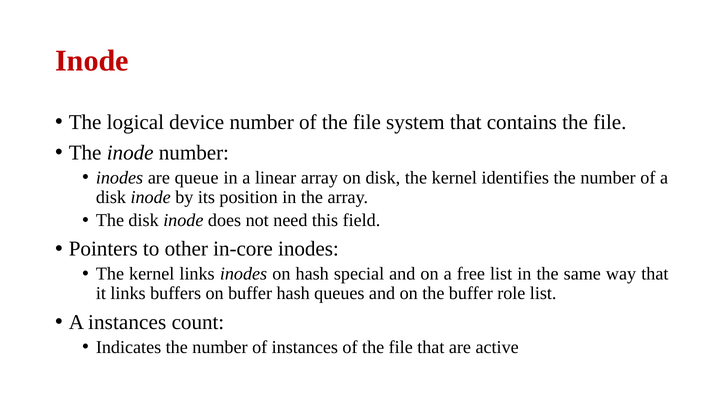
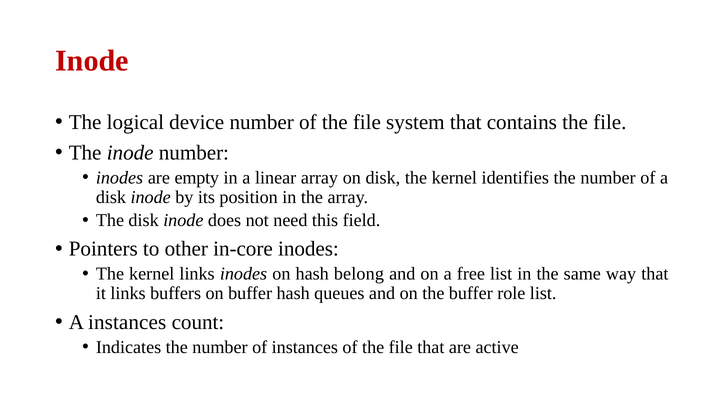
queue: queue -> empty (197, 178)
special: special -> belong (359, 274)
